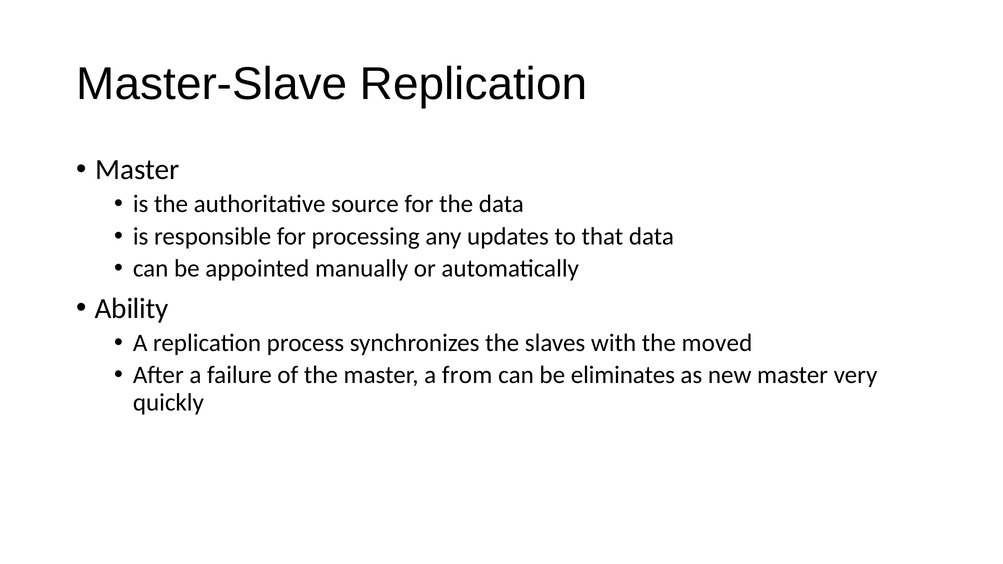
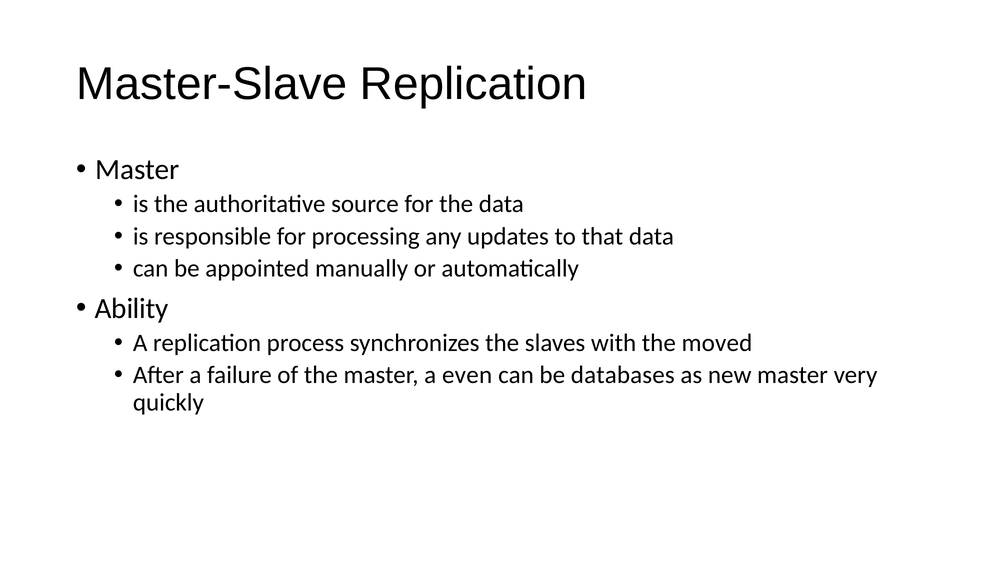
from: from -> even (467, 375)
eliminates: eliminates -> databases (623, 375)
